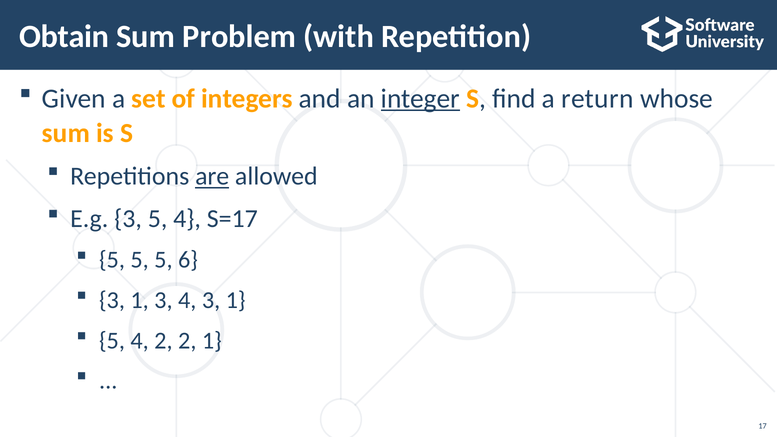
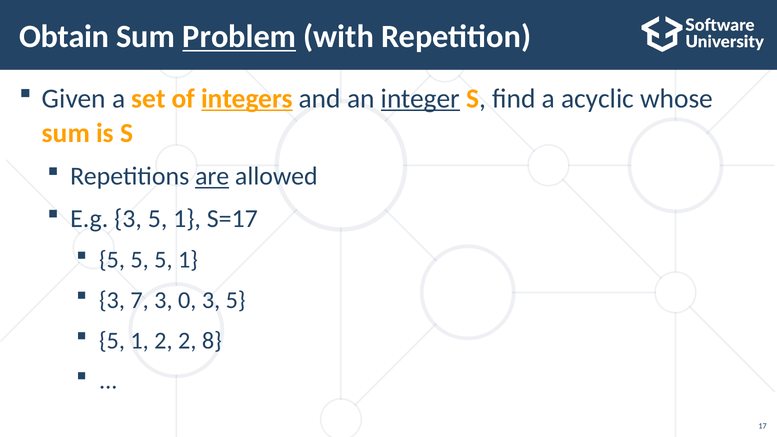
Problem underline: none -> present (239, 37)
integers underline: none -> present (247, 99)
return: return -> acyclic (597, 99)
3 5 4: 4 -> 1 (187, 219)
5 5 6: 6 -> 1 (188, 260)
1: 1 -> 7 (140, 300)
3 4: 4 -> 0 (187, 300)
1: 1 -> 5 (236, 300)
4: 4 -> 1 (140, 341)
2 1: 1 -> 8 (212, 341)
